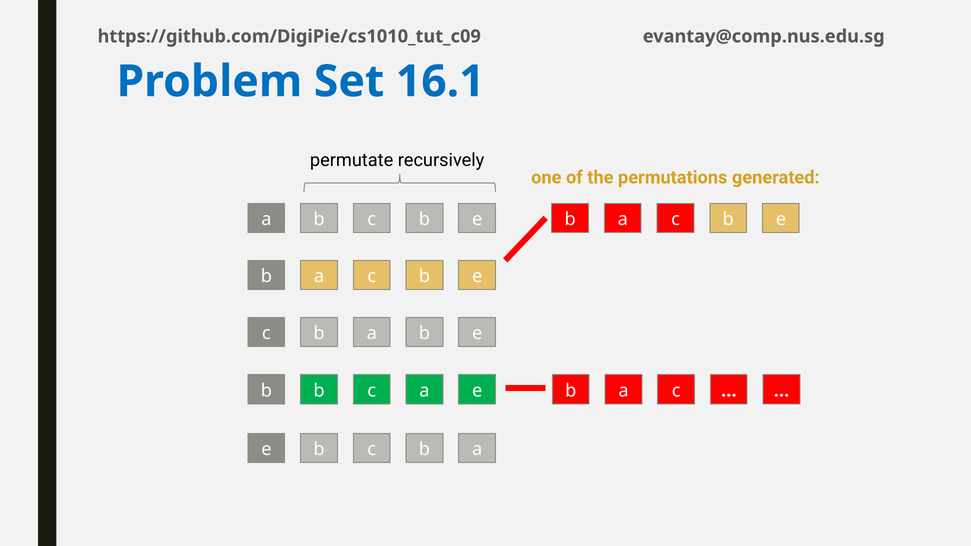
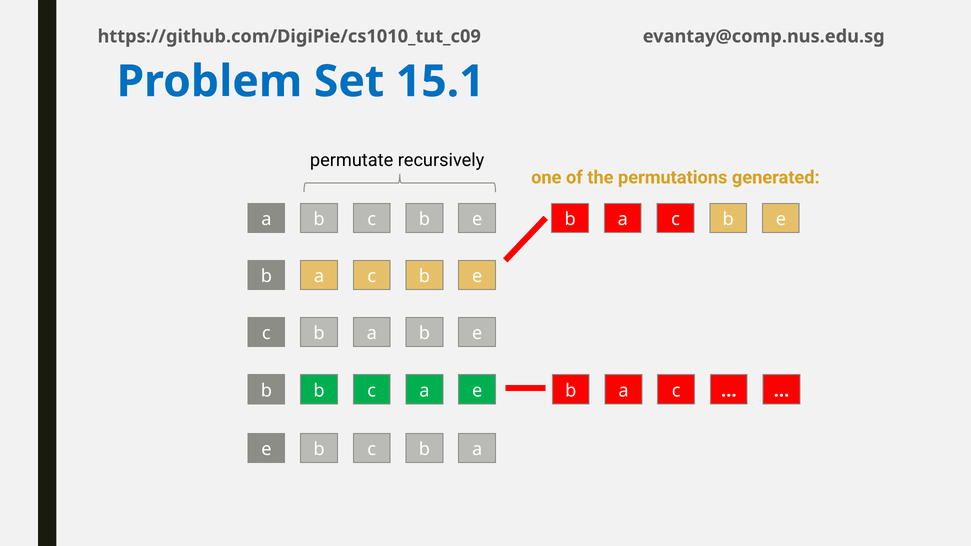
16.1: 16.1 -> 15.1 (440, 82)
